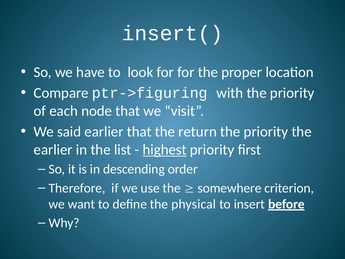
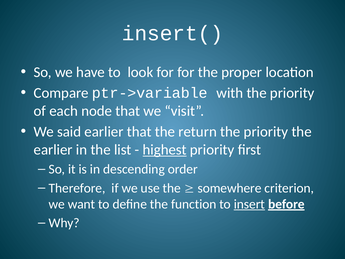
ptr->figuring: ptr->figuring -> ptr->variable (150, 93)
physical: physical -> function (194, 204)
insert underline: none -> present (249, 204)
